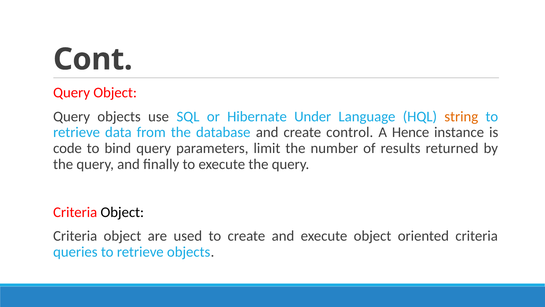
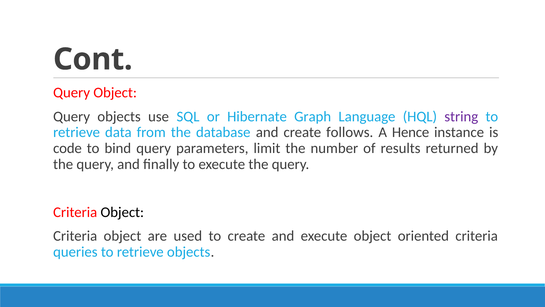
Under: Under -> Graph (313, 116)
string colour: orange -> purple (461, 116)
control: control -> follows (350, 132)
